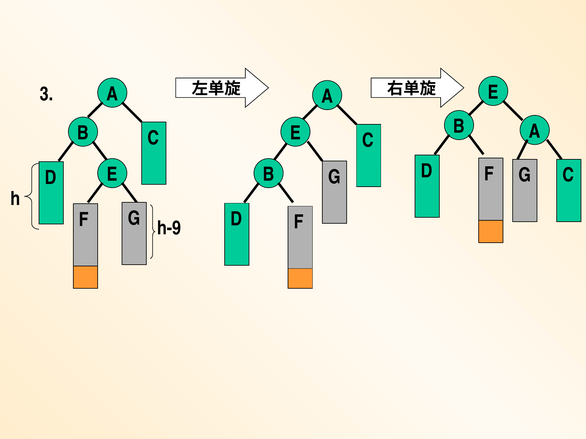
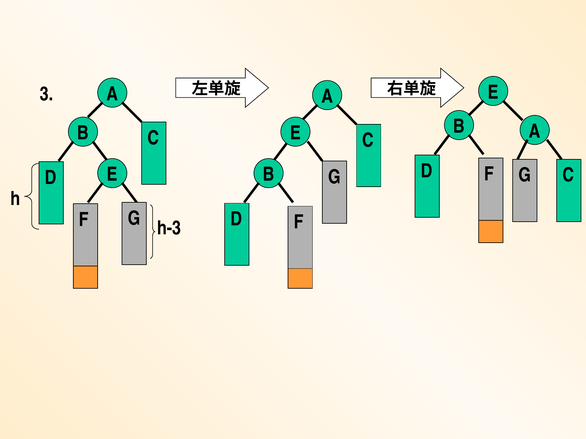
h-9: h-9 -> h-3 (169, 228)
